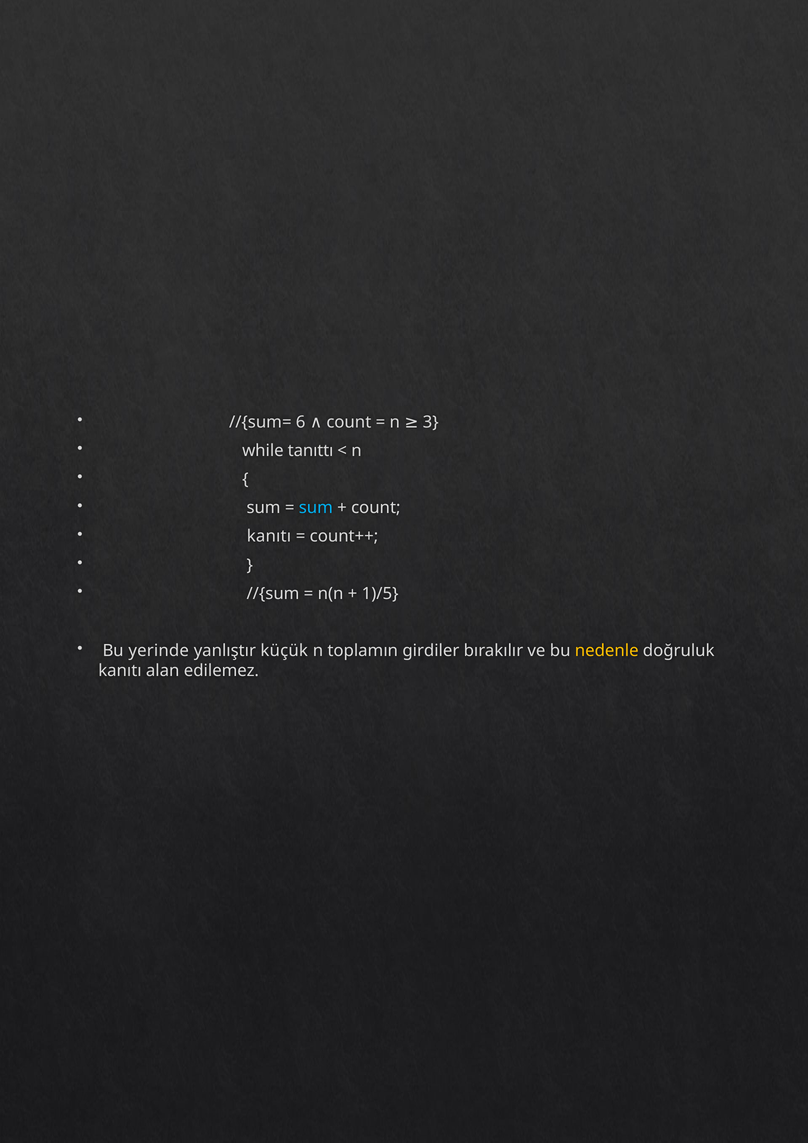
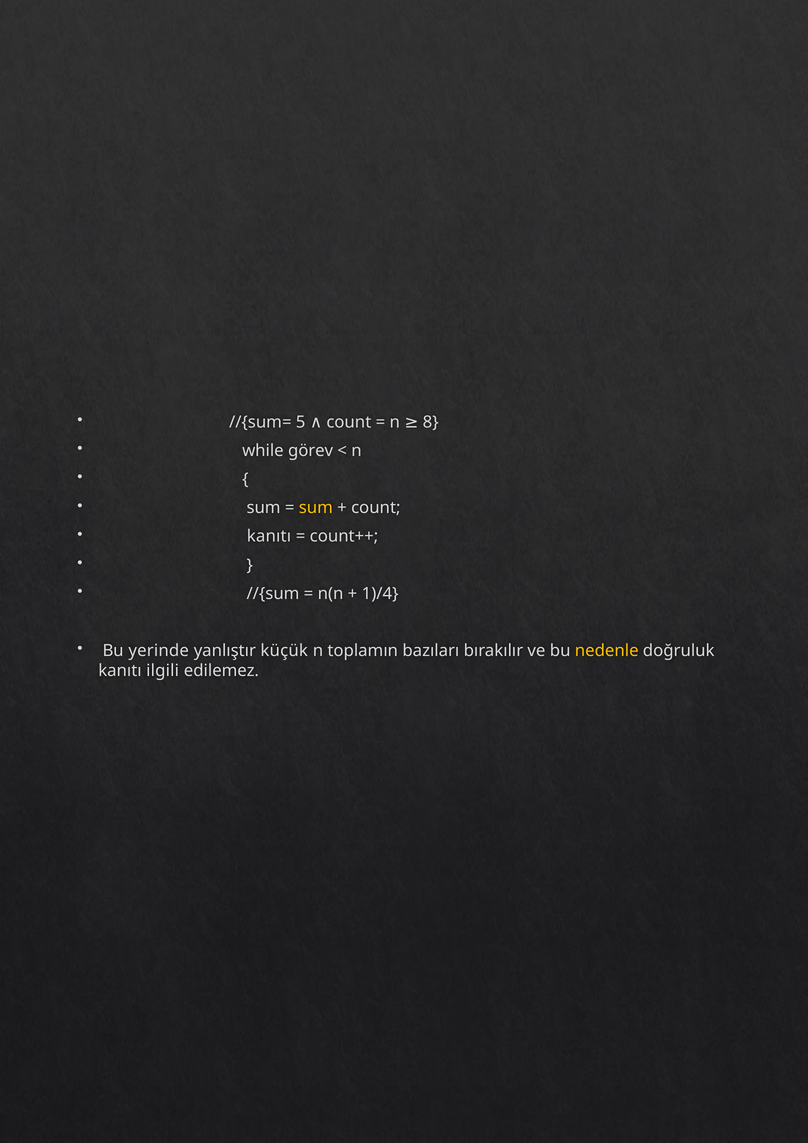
6: 6 -> 5 (301, 422)
3: 3 -> 8 (431, 422)
tanıttı: tanıttı -> görev (311, 451)
sum colour: light blue -> yellow (316, 508)
1)/5: 1)/5 -> 1)/4 (380, 594)
girdiler: girdiler -> bazıları (431, 651)
alan: alan -> ilgili (163, 671)
